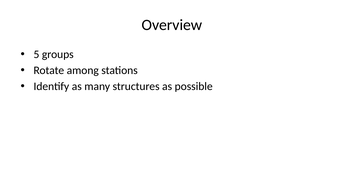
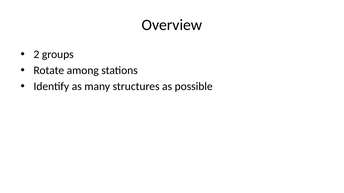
5: 5 -> 2 (36, 55)
